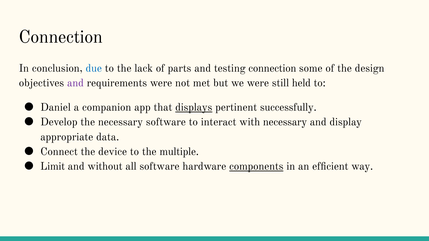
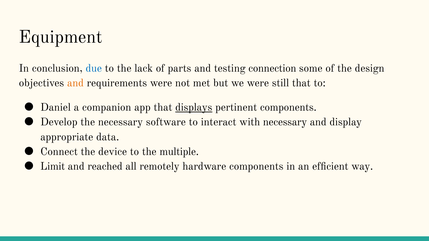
Connection: Connection -> Equipment (61, 37)
and colour: purple -> orange (75, 83)
still held: held -> that (301, 83)
pertinent successfully: successfully -> components (288, 107)
without: without -> reached (105, 167)
all software: software -> remotely (160, 167)
components underline: present -> none (256, 167)
